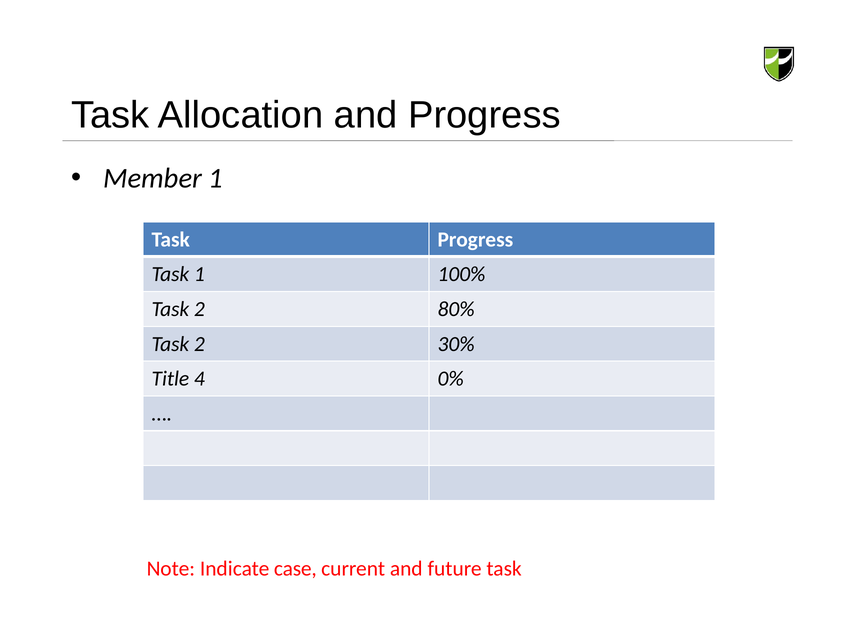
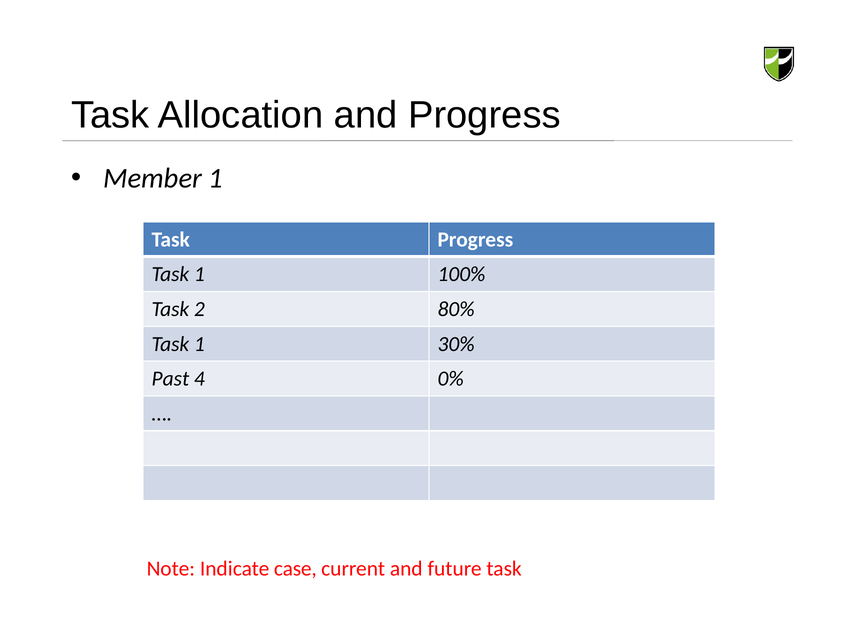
2: 2 -> 1 (199, 344)
Title: Title -> Past (170, 378)
